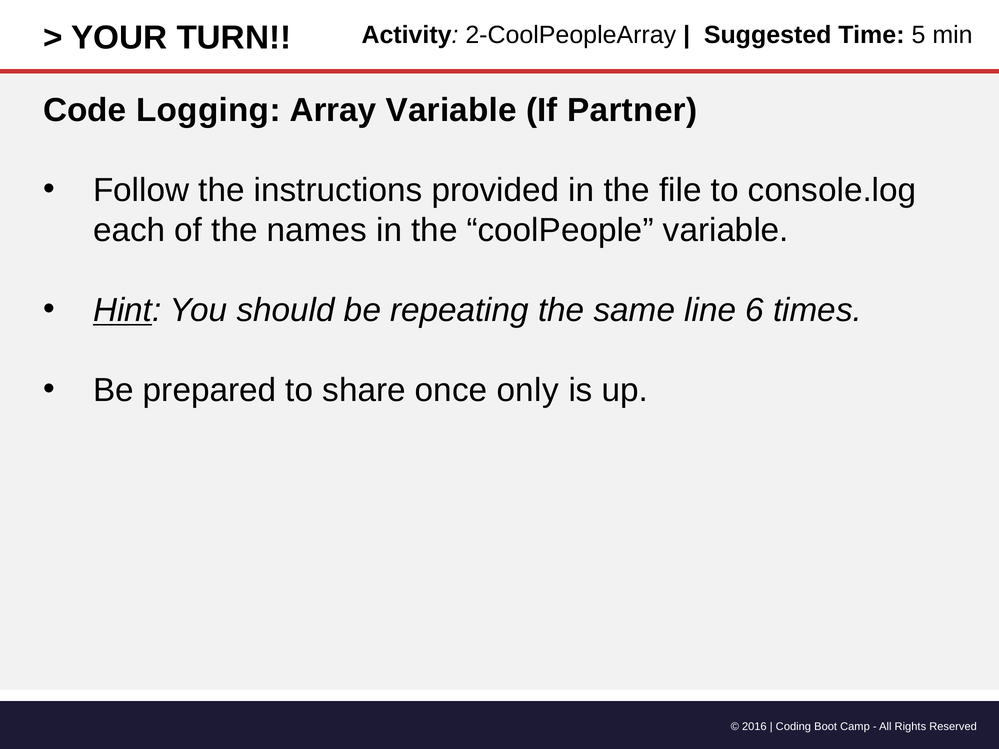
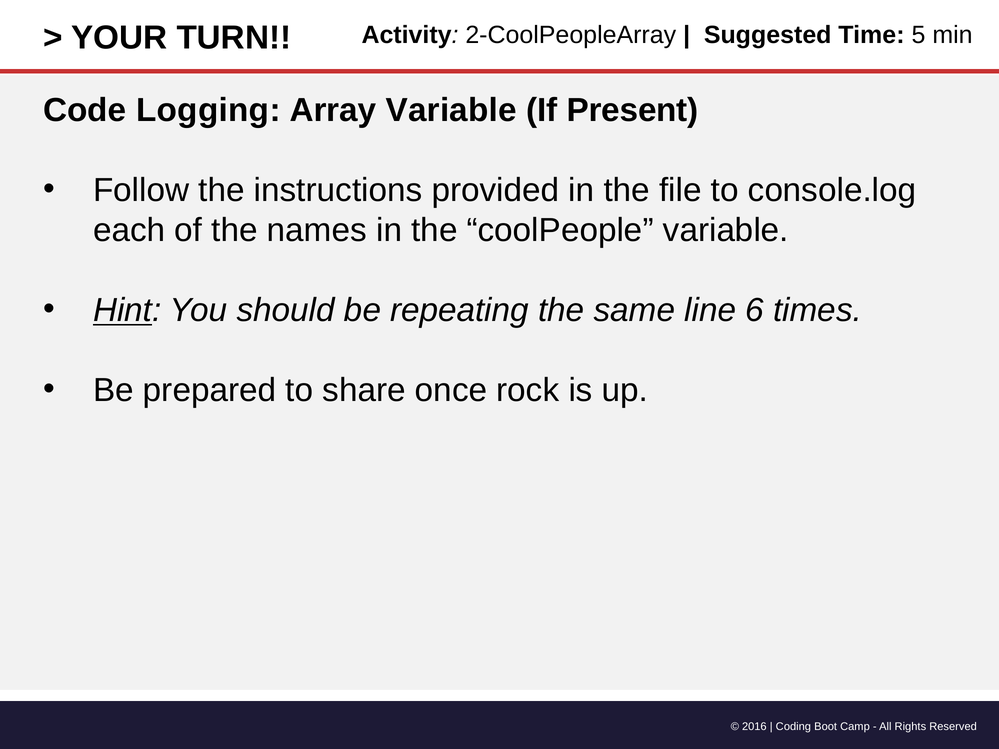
Partner: Partner -> Present (633, 110)
only: only -> rock (528, 390)
